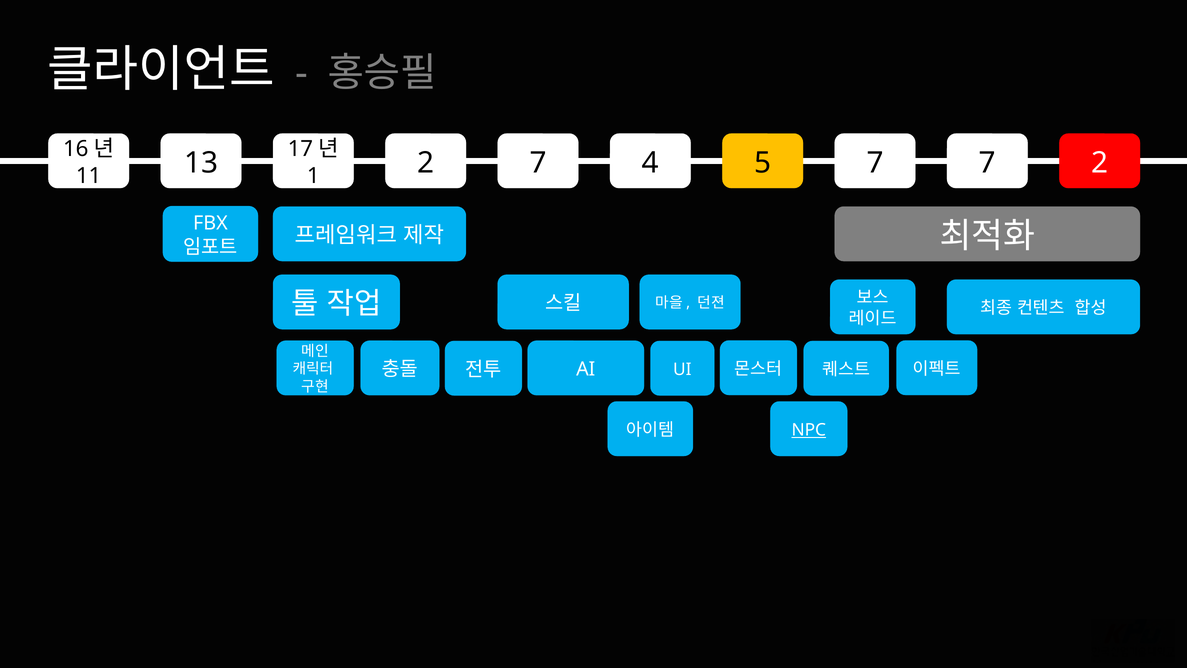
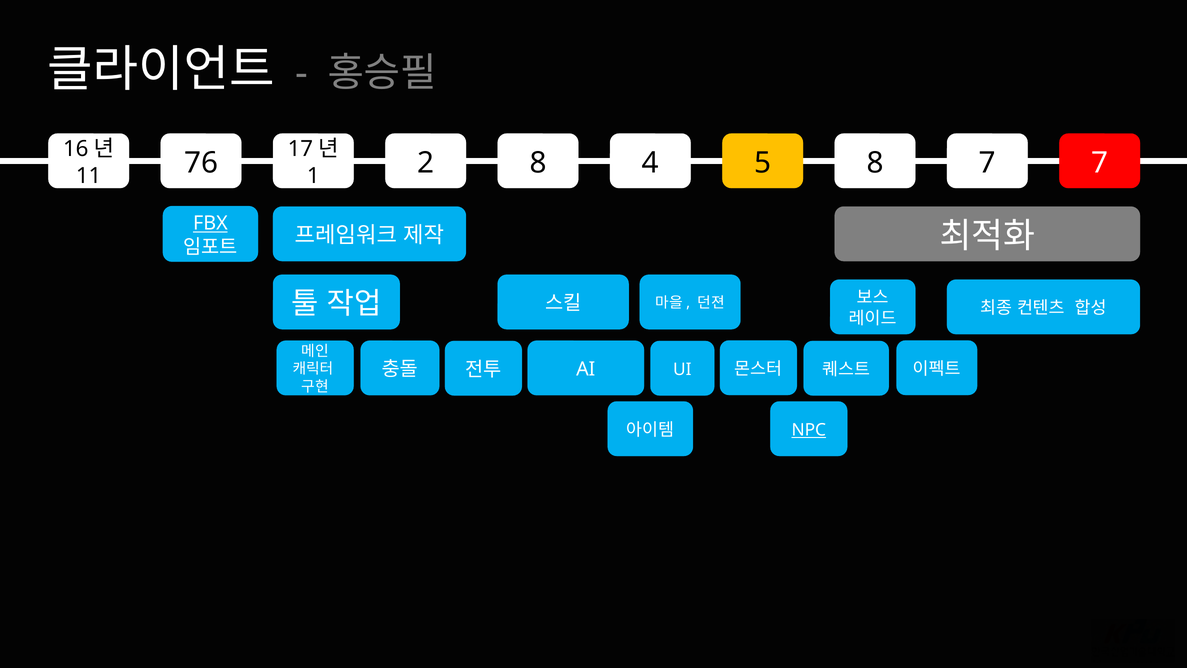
2 7: 7 -> 8 (538, 163)
4 7: 7 -> 8 (875, 163)
5 2: 2 -> 7 (1100, 163)
13: 13 -> 76 (201, 163)
FBX underline: none -> present (210, 223)
